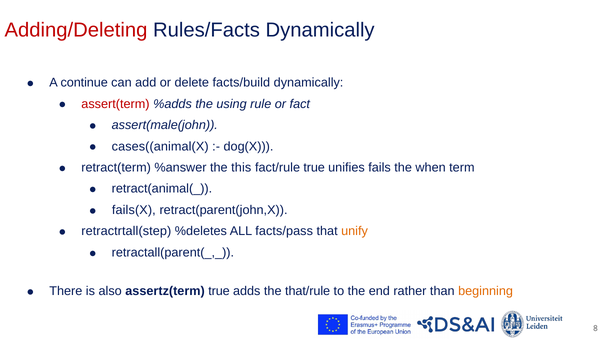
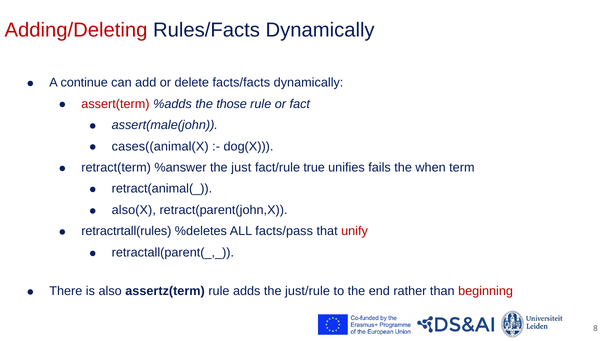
facts/build: facts/build -> facts/facts (241, 83)
using: using -> those (232, 104)
this: this -> just (241, 168)
fails(X: fails(X -> also(X (134, 210)
retractrtall(step: retractrtall(step -> retractrtall(rules (126, 232)
unify colour: orange -> red (355, 232)
assertz(term true: true -> rule (219, 292)
that/rule: that/rule -> just/rule (308, 292)
beginning colour: orange -> red (486, 292)
